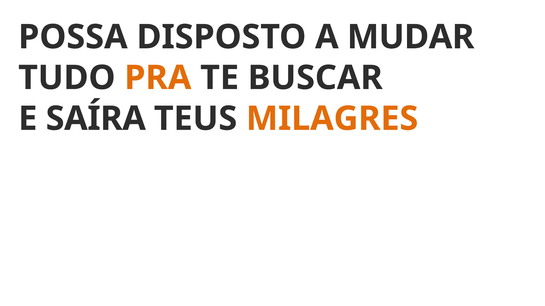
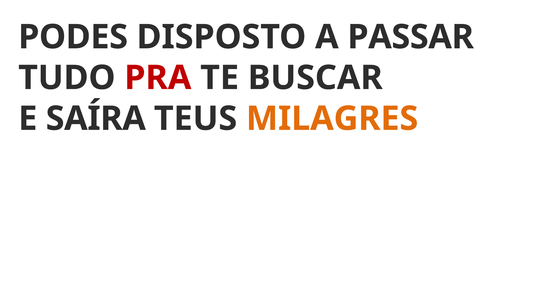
POSSA: POSSA -> PODES (73, 37)
MUDAR: MUDAR -> PASSAR (411, 37)
PRA colour: orange -> red (158, 78)
